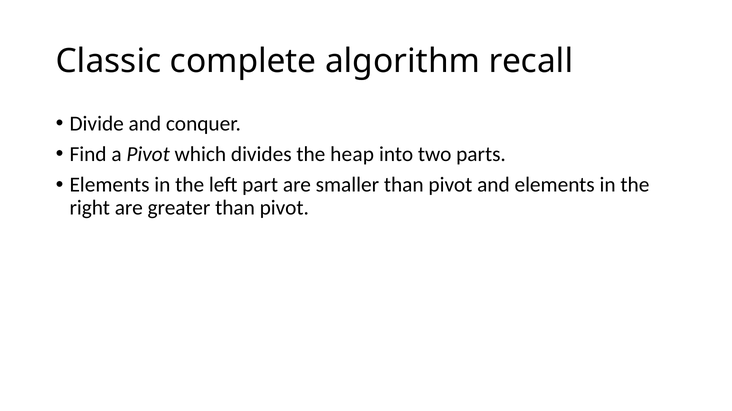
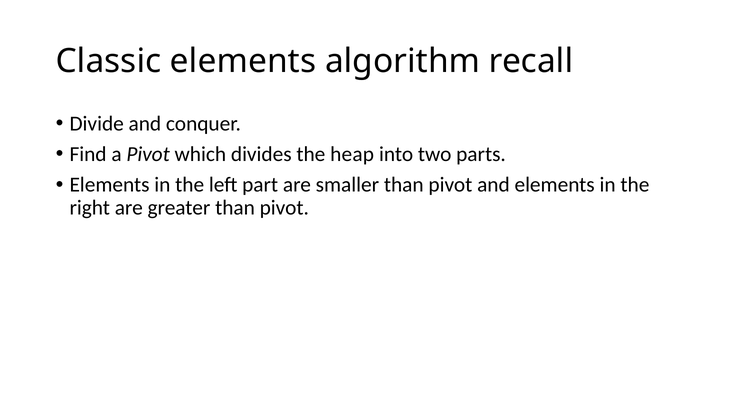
Classic complete: complete -> elements (243, 61)
